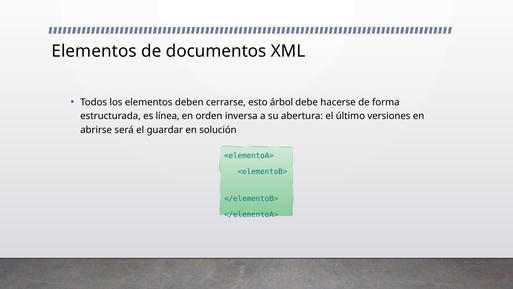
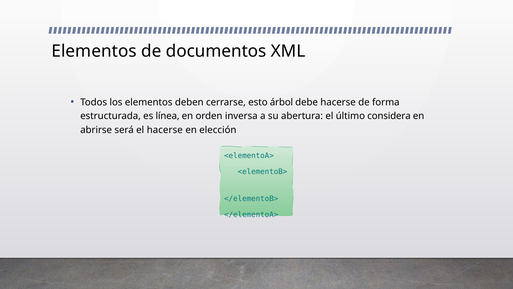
versiones: versiones -> considera (389, 116)
el guardar: guardar -> hacerse (165, 130)
solución: solución -> elección (218, 130)
